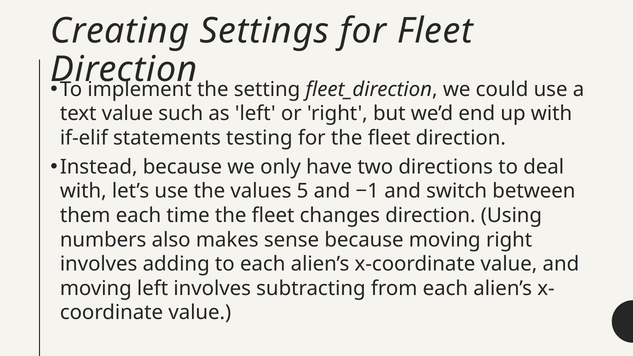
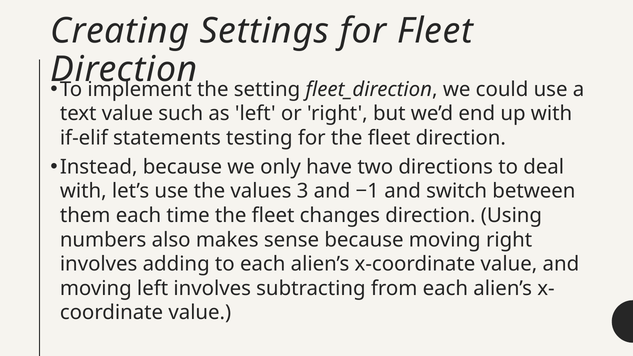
5: 5 -> 3 (303, 191)
